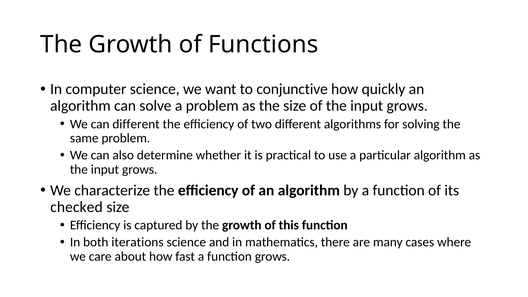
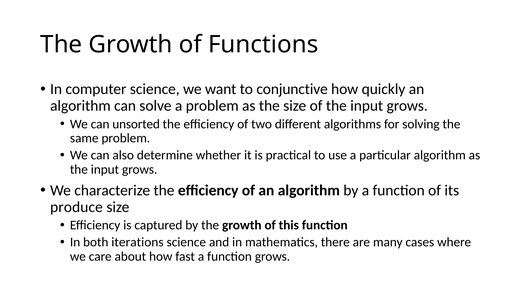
can different: different -> unsorted (136, 124)
checked: checked -> produce (76, 207)
